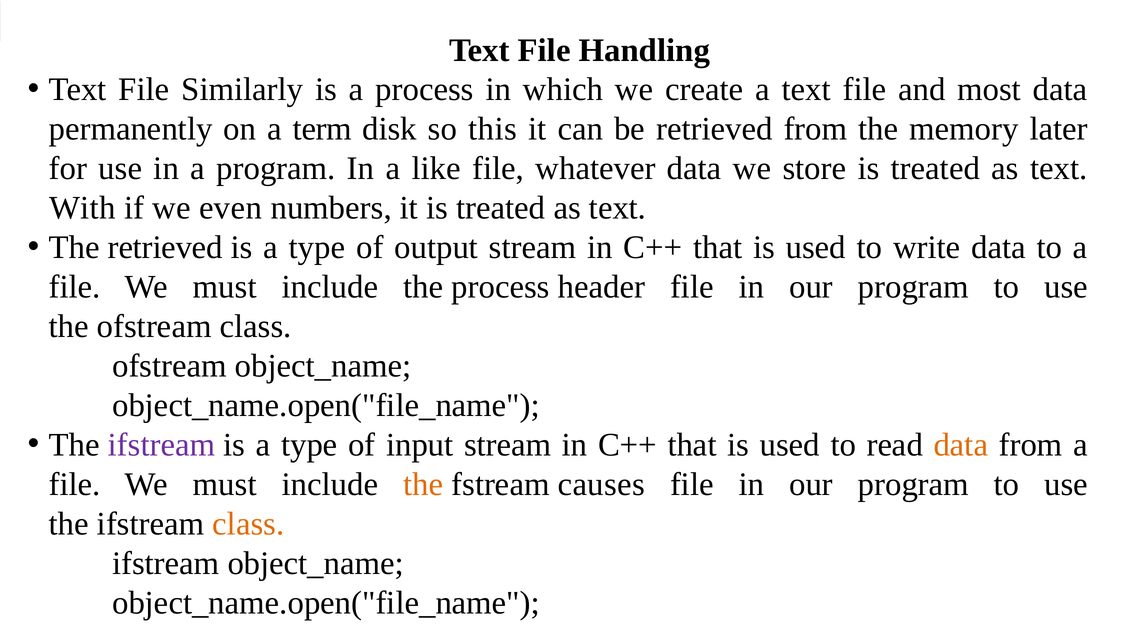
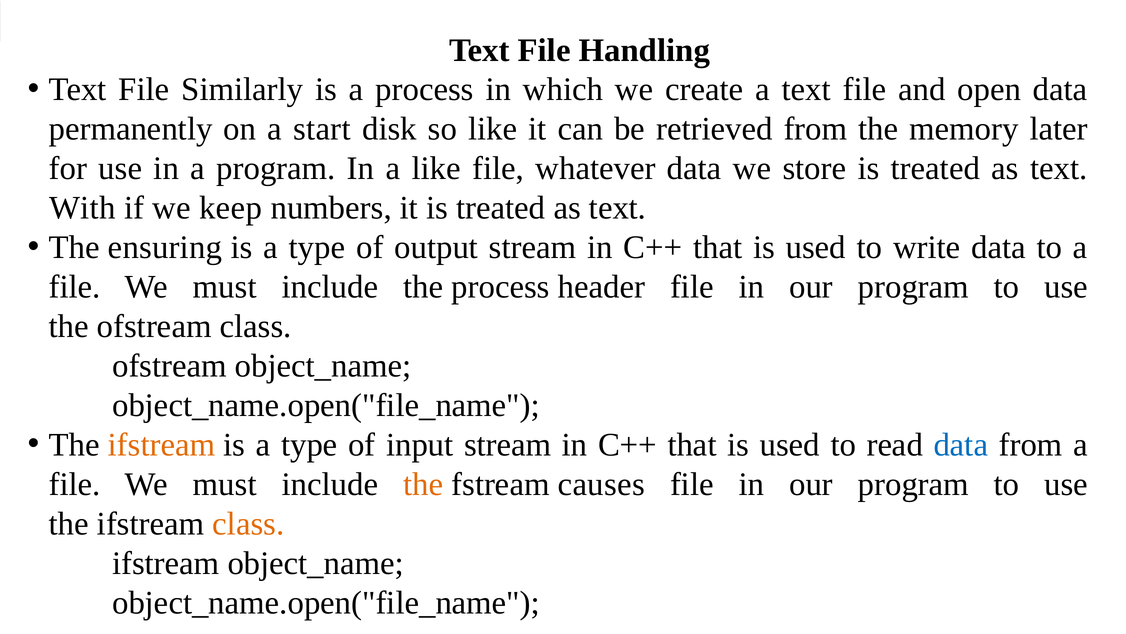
most: most -> open (989, 90)
term: term -> start (322, 129)
so this: this -> like (493, 129)
even: even -> keep (230, 208)
The retrieved: retrieved -> ensuring (165, 247)
ifstream colour: purple -> orange (162, 444)
data colour: orange -> blue (961, 444)
